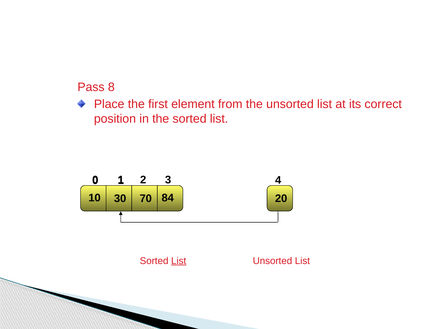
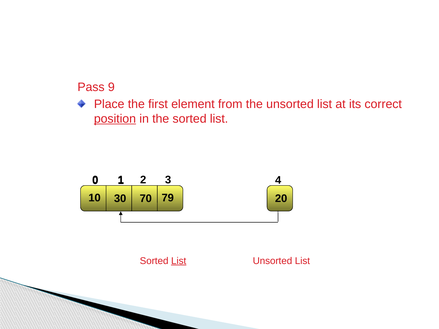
8: 8 -> 9 (111, 87)
position underline: none -> present (115, 119)
84: 84 -> 79 (168, 198)
